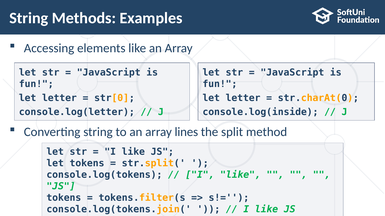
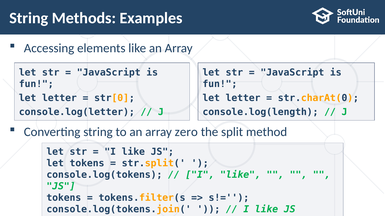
console.log(inside: console.log(inside -> console.log(length (260, 112)
lines: lines -> zero (186, 132)
